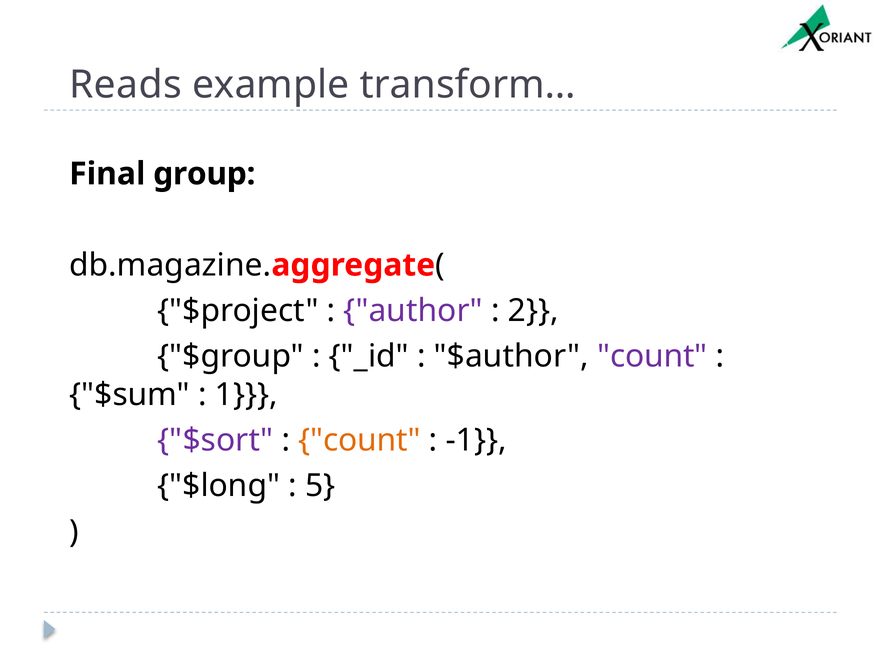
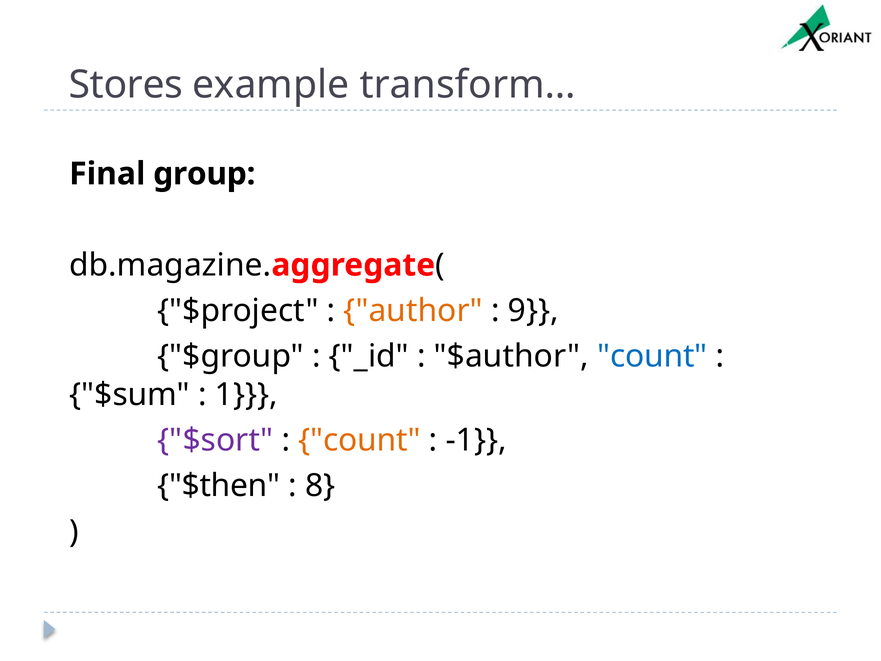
Reads: Reads -> Stores (126, 85)
author colour: purple -> orange (413, 311)
2: 2 -> 9 (533, 311)
count colour: purple -> blue (652, 356)
$long: $long -> $then (219, 486)
5: 5 -> 8 (320, 486)
